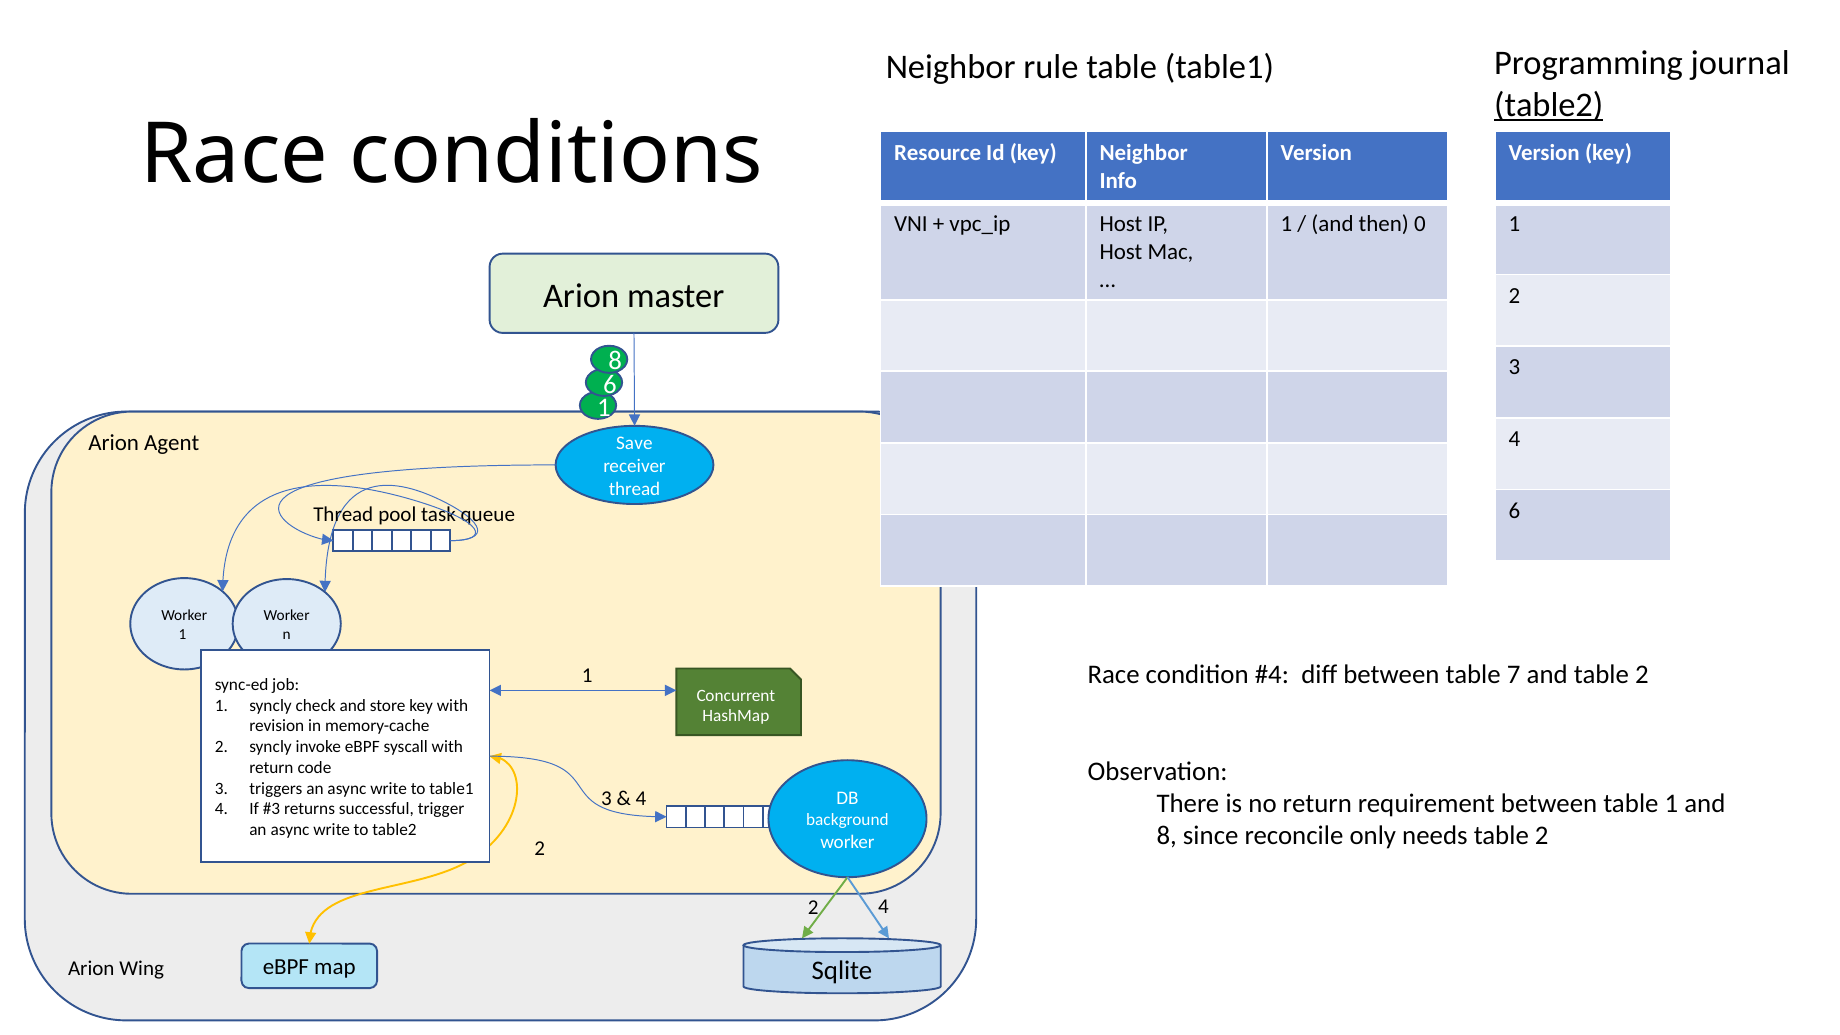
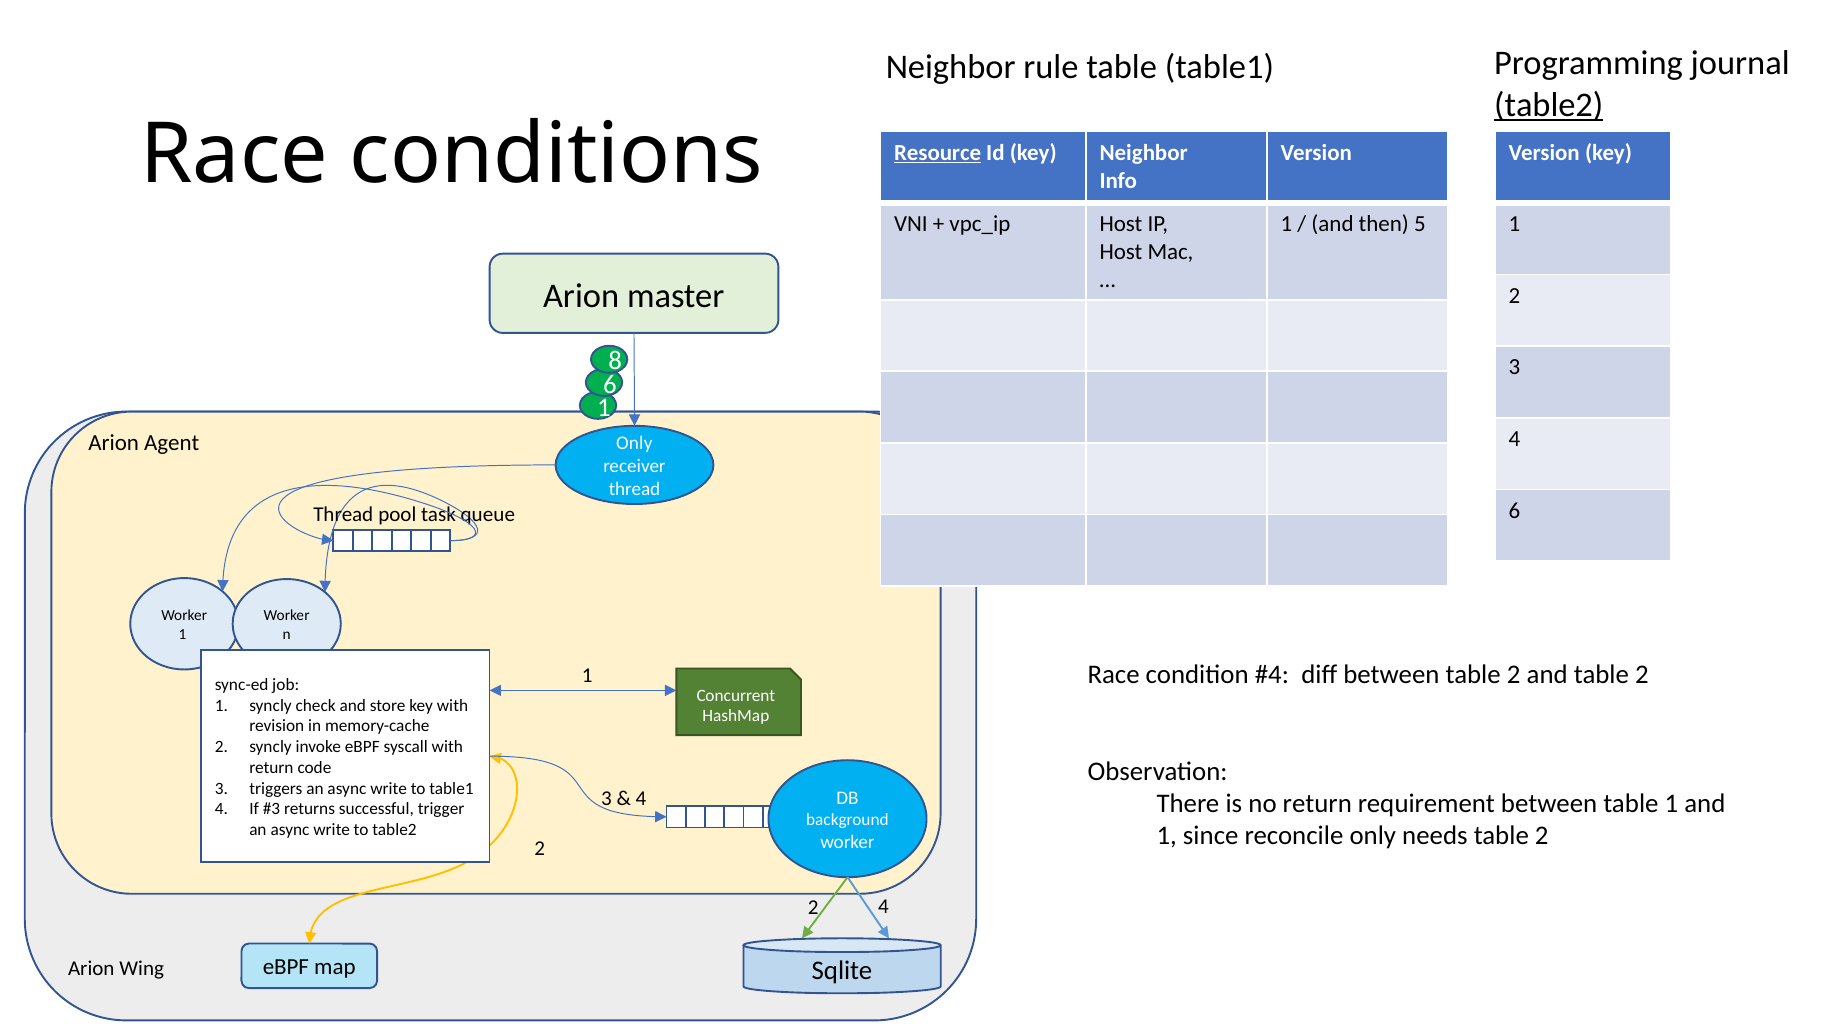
Resource underline: none -> present (938, 153)
0: 0 -> 5 (1420, 224)
Save: Save -> Only (634, 443)
between table 7: 7 -> 2 (1514, 675)
8: 8 -> 1 (1167, 836)
